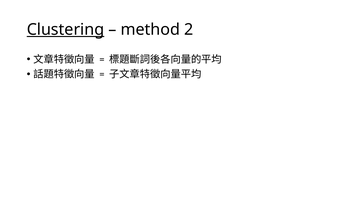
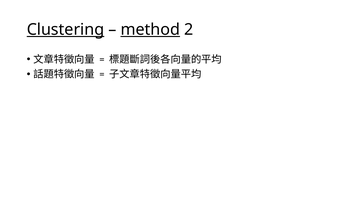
method underline: none -> present (150, 29)
